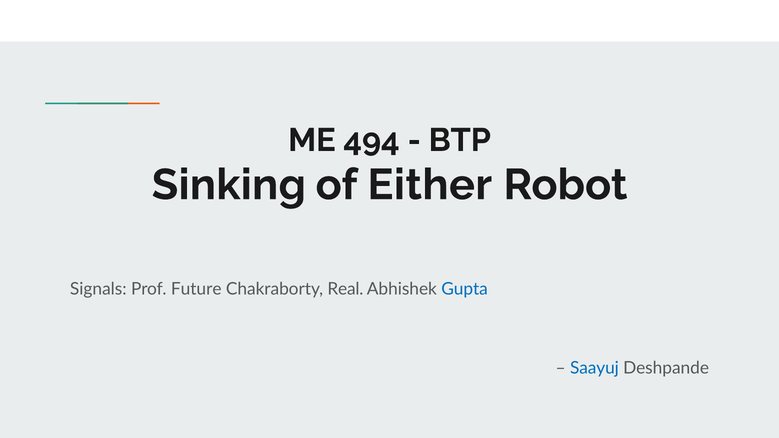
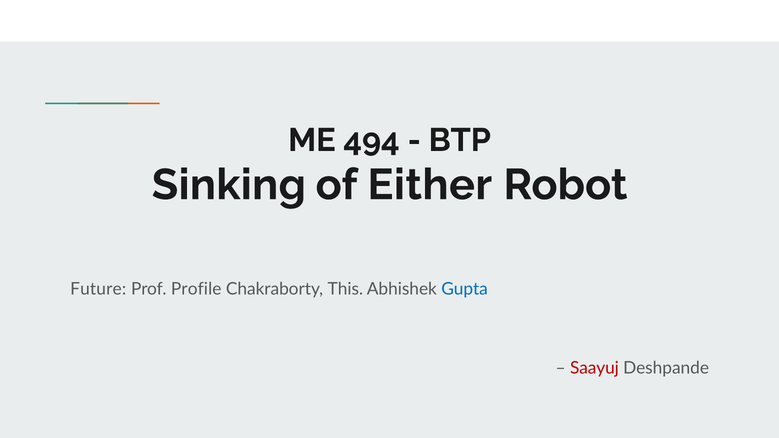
Signals: Signals -> Future (98, 289)
Future: Future -> Profile (196, 289)
Real: Real -> This (345, 289)
Saayuj colour: blue -> red (594, 368)
